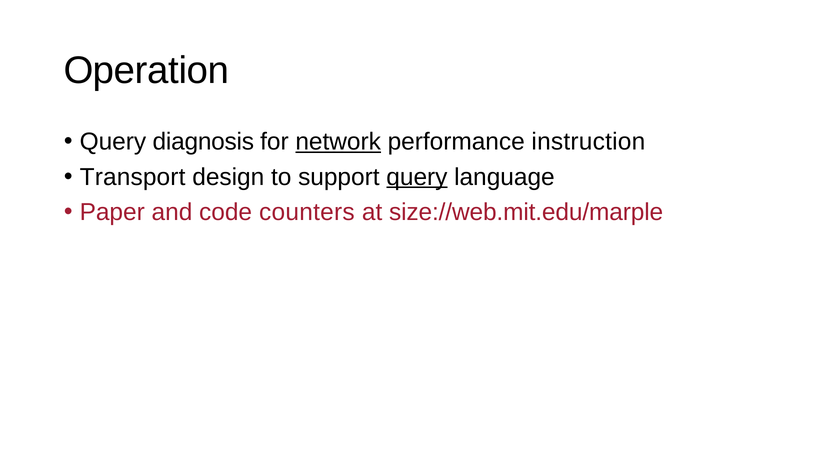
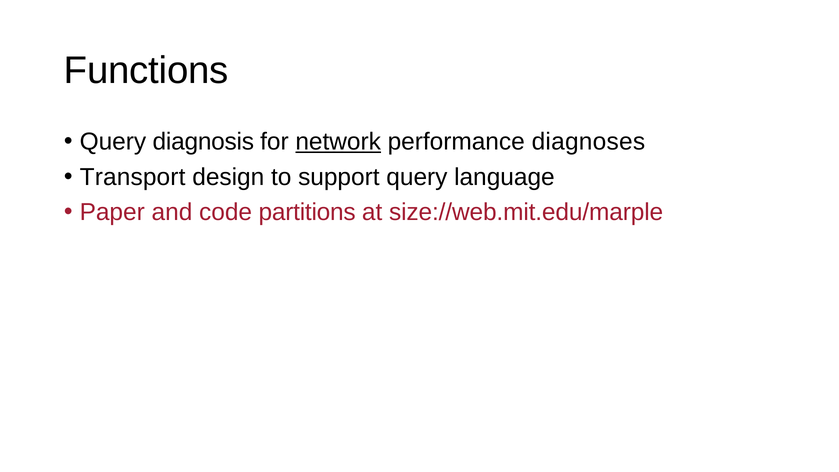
Operation: Operation -> Functions (146, 70)
instruction: instruction -> diagnoses (588, 142)
query underline: present -> none (417, 177)
counters: counters -> partitions (307, 212)
